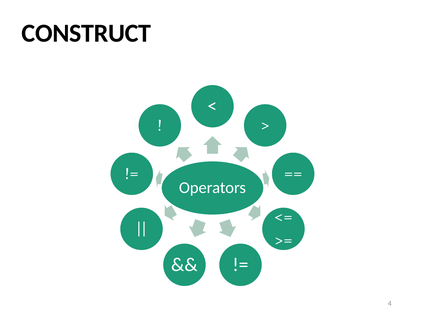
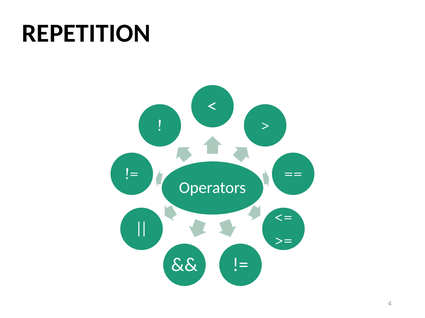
CONSTRUCT: CONSTRUCT -> REPETITION (86, 33)
